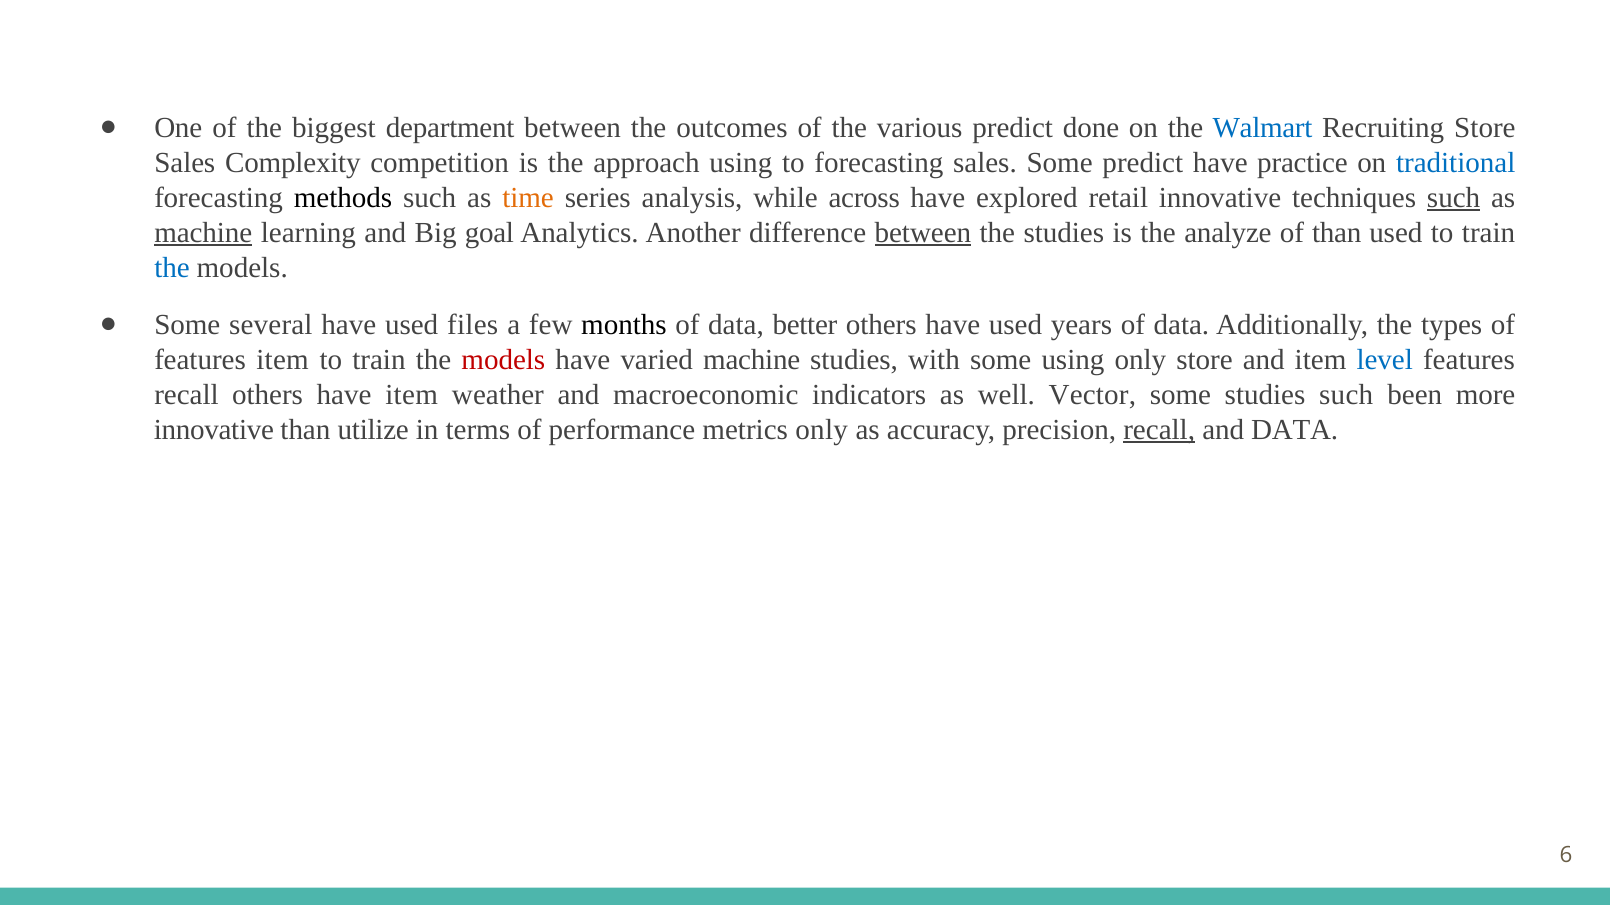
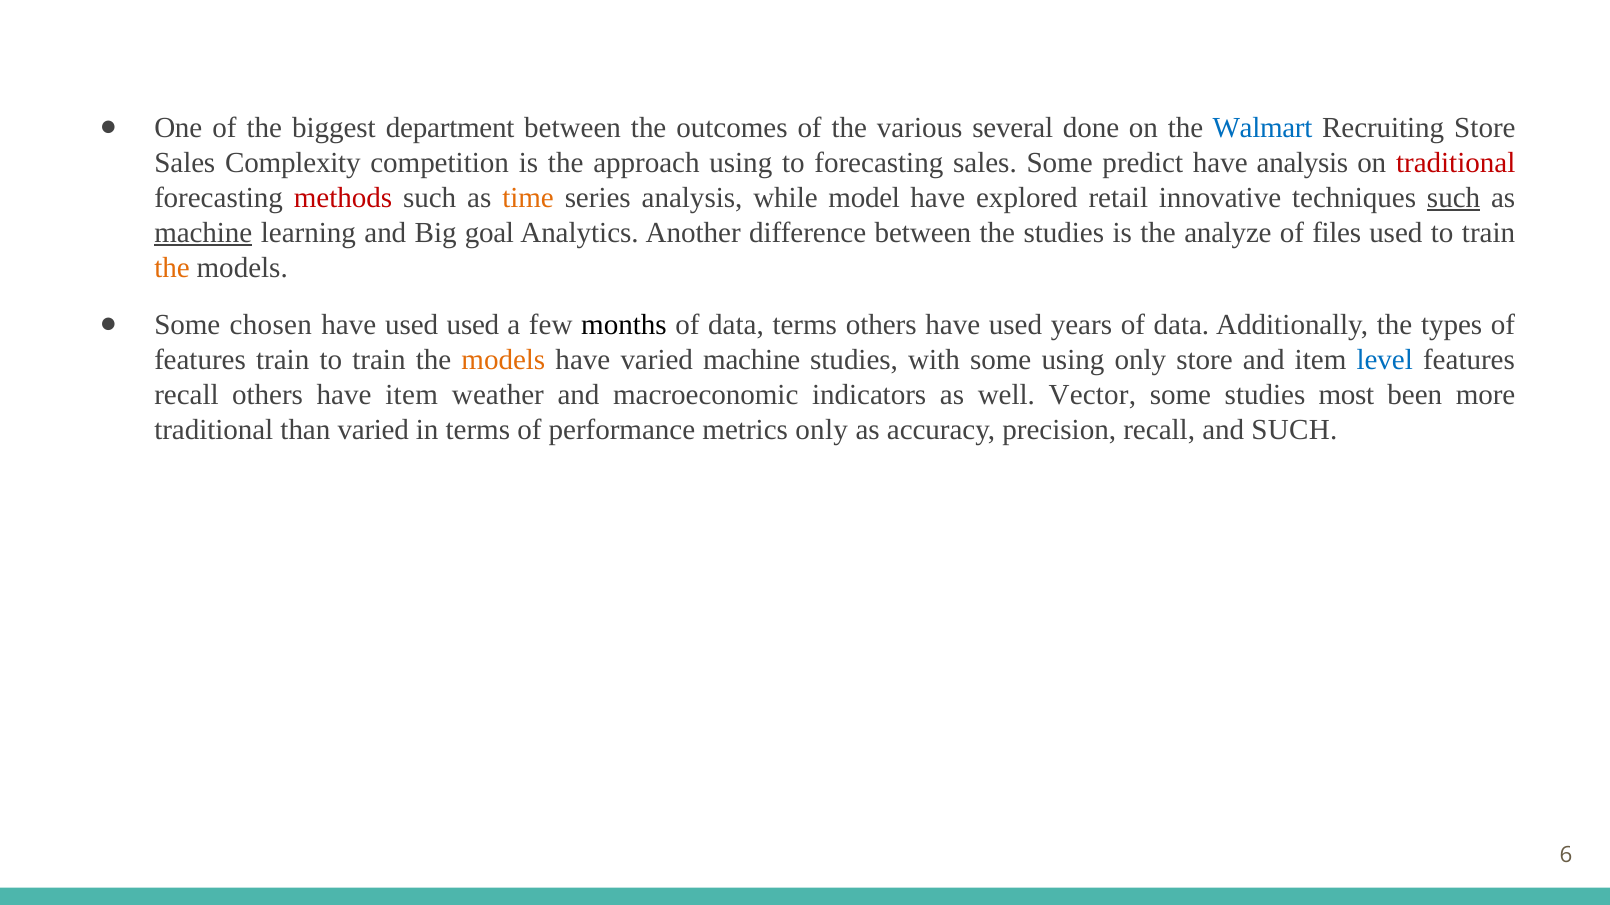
various predict: predict -> several (1013, 128)
have practice: practice -> analysis (1302, 163)
traditional colour: blue -> red (1456, 163)
methods colour: black -> red (343, 198)
across: across -> model (864, 198)
between underline: present -> none (923, 233)
of than: than -> files (1337, 233)
the colour: blue -> orange (172, 268)
several: several -> chosen (271, 325)
used files: files -> used (473, 325)
data better: better -> terms (805, 325)
features item: item -> train (283, 360)
models colour: red -> orange (503, 360)
studies such: such -> most (1346, 395)
innovative: innovative -> traditional (214, 430)
than utilize: utilize -> varied (373, 430)
recall underline: present -> none (1159, 430)
and DATA: DATA -> SUCH (1294, 430)
